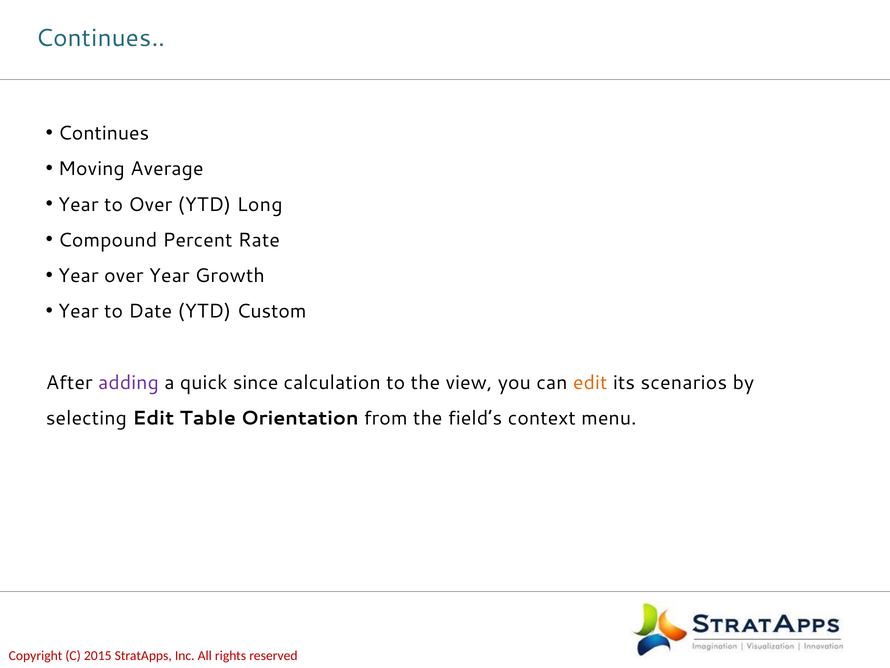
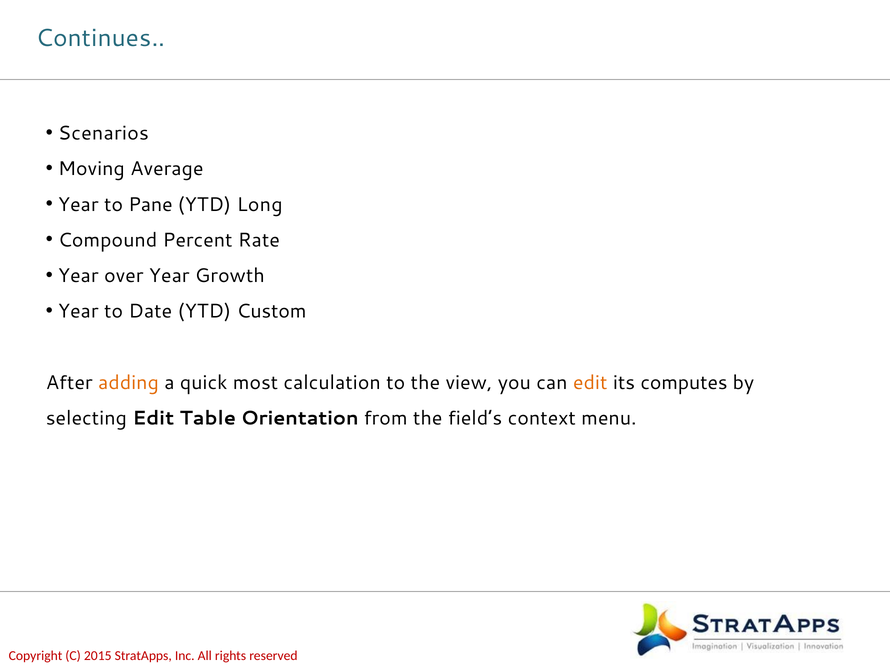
Continues: Continues -> Scenarios (103, 133)
to Over: Over -> Pane (150, 204)
adding colour: purple -> orange (128, 382)
since: since -> most (256, 382)
scenarios: scenarios -> computes (684, 382)
